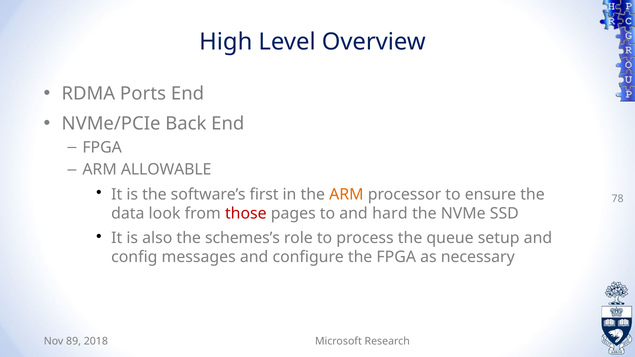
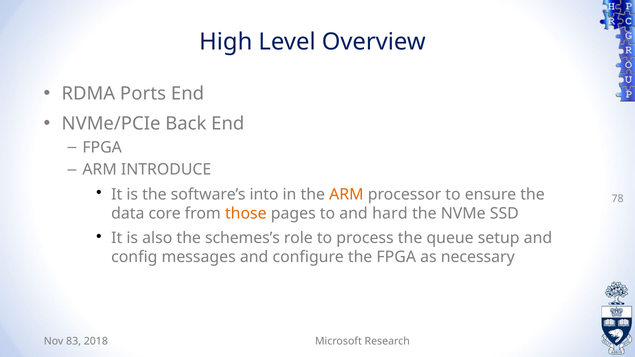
ALLOWABLE: ALLOWABLE -> INTRODUCE (166, 170)
first: first -> into (264, 194)
look: look -> core (165, 213)
those colour: red -> orange (246, 213)
89: 89 -> 83 (74, 341)
